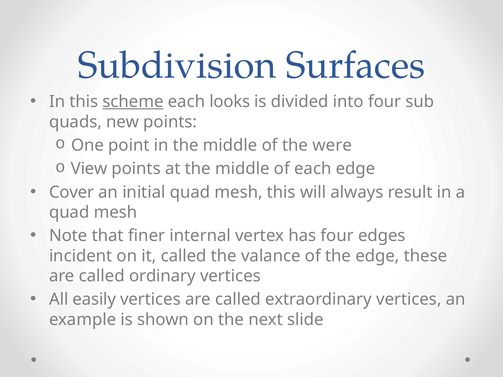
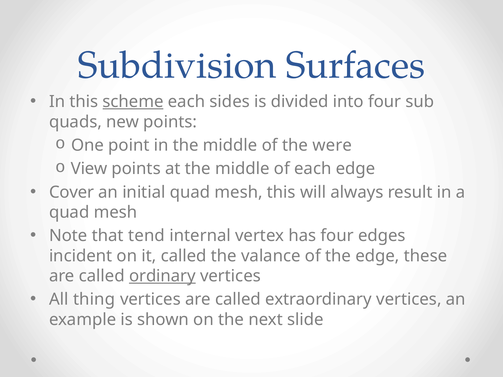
looks: looks -> sides (230, 102)
finer: finer -> tend (147, 236)
ordinary underline: none -> present (162, 276)
easily: easily -> thing (94, 300)
